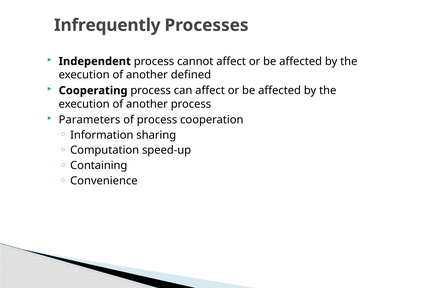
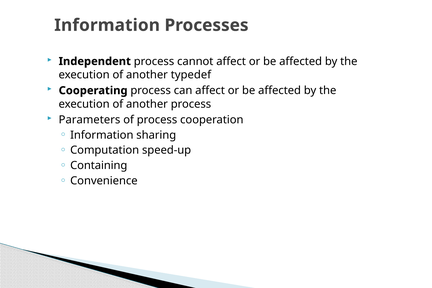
Infrequently: Infrequently -> Information (107, 25)
defined: defined -> typedef (191, 75)
